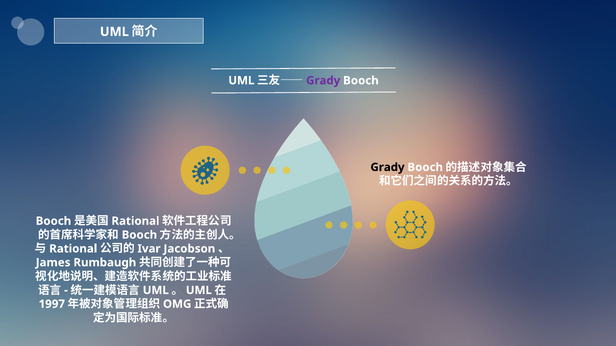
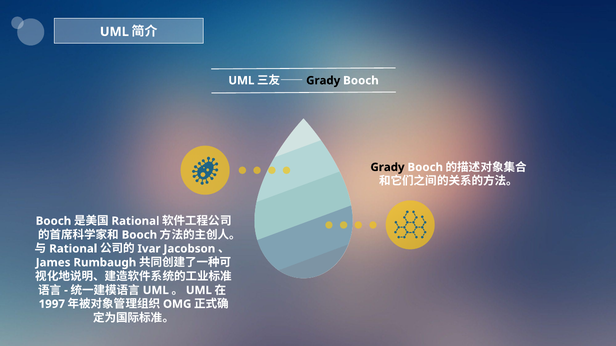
Grady colour: purple -> black (323, 81)
